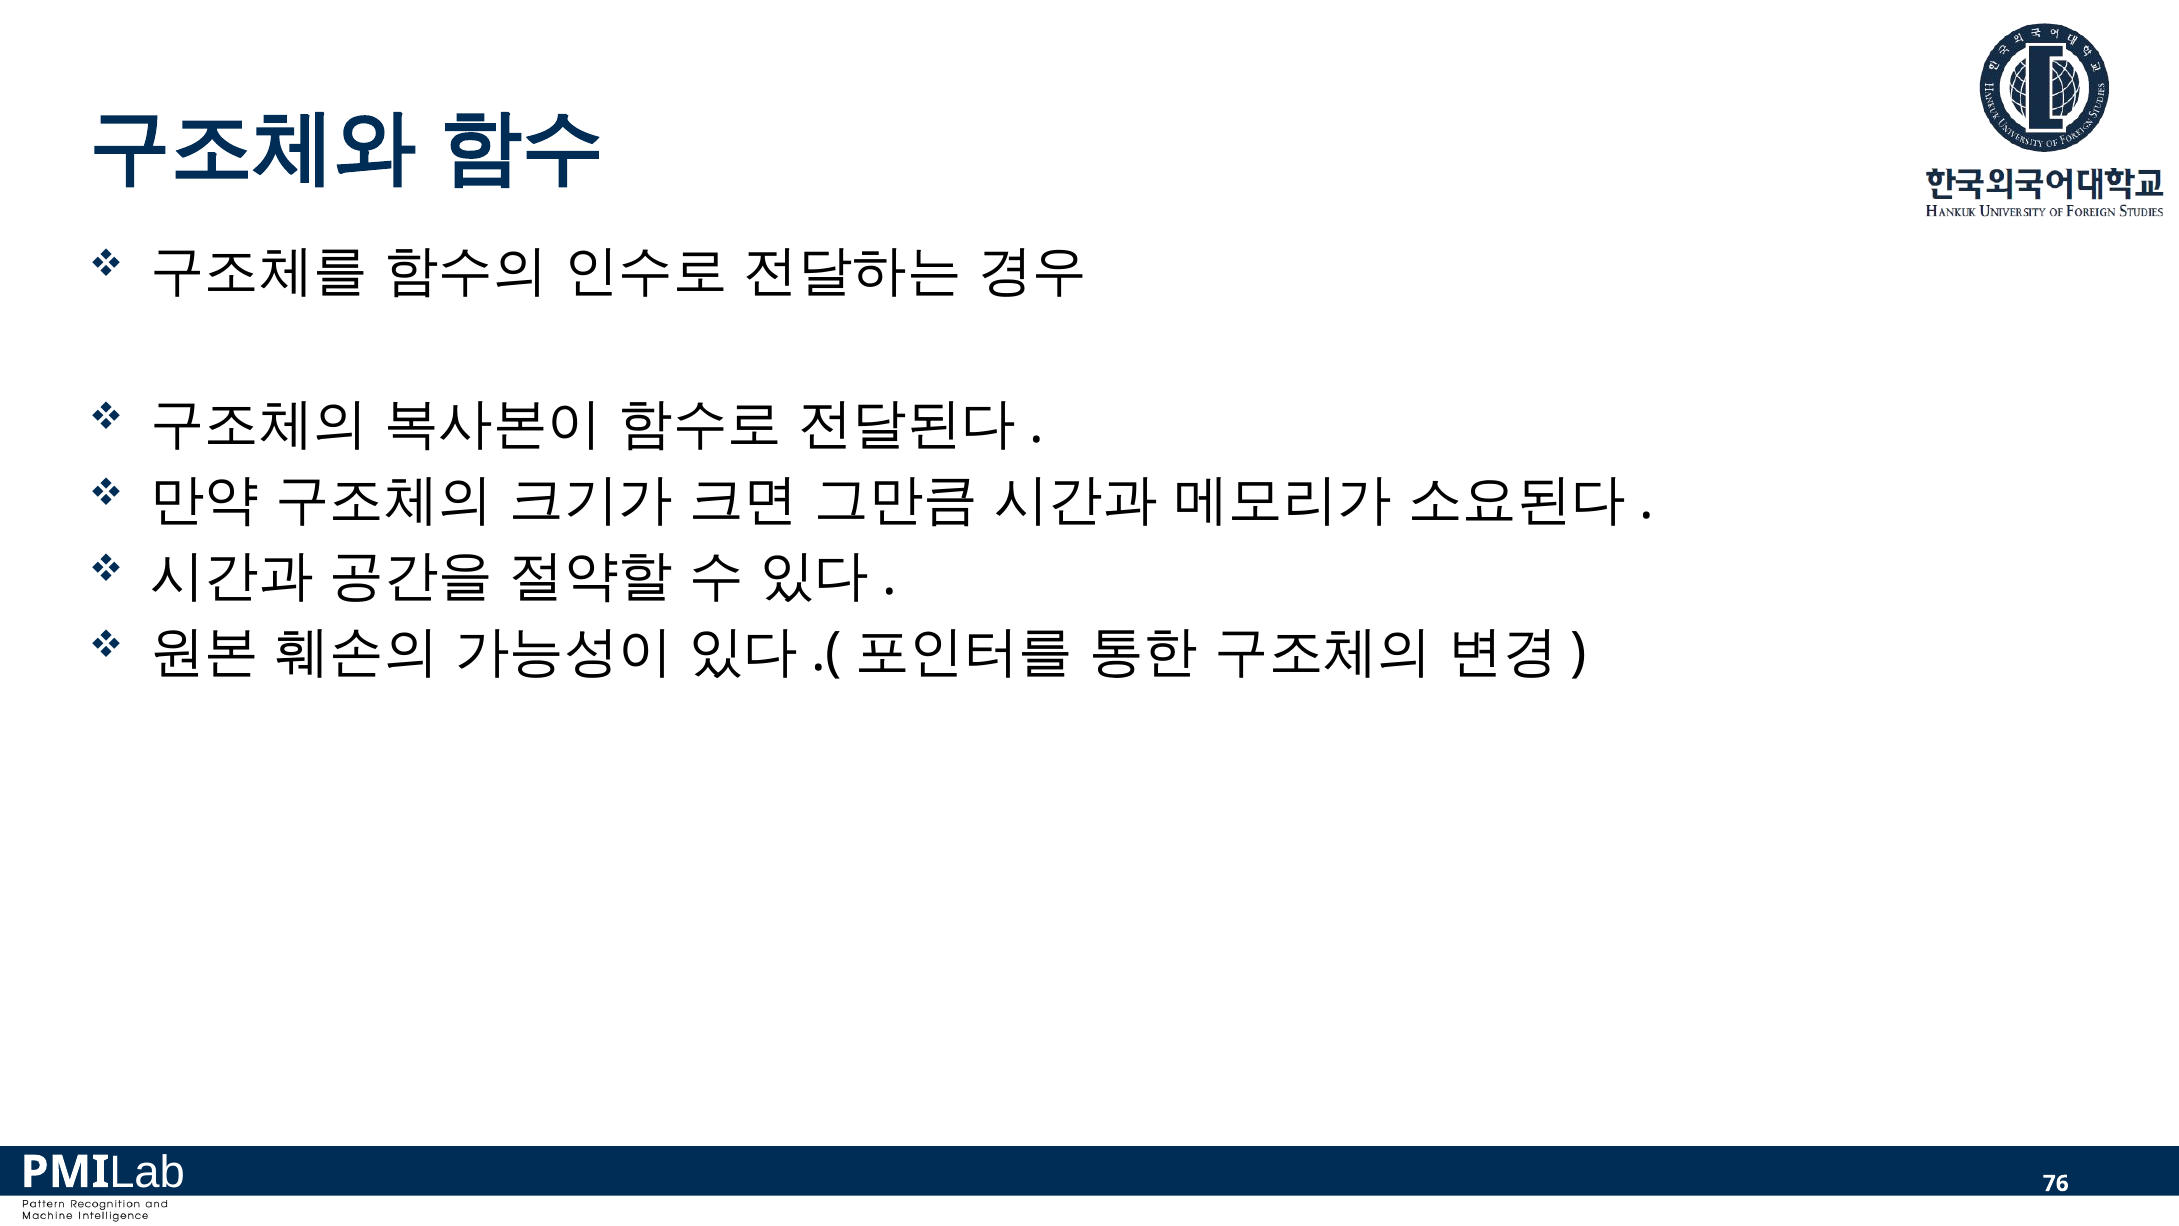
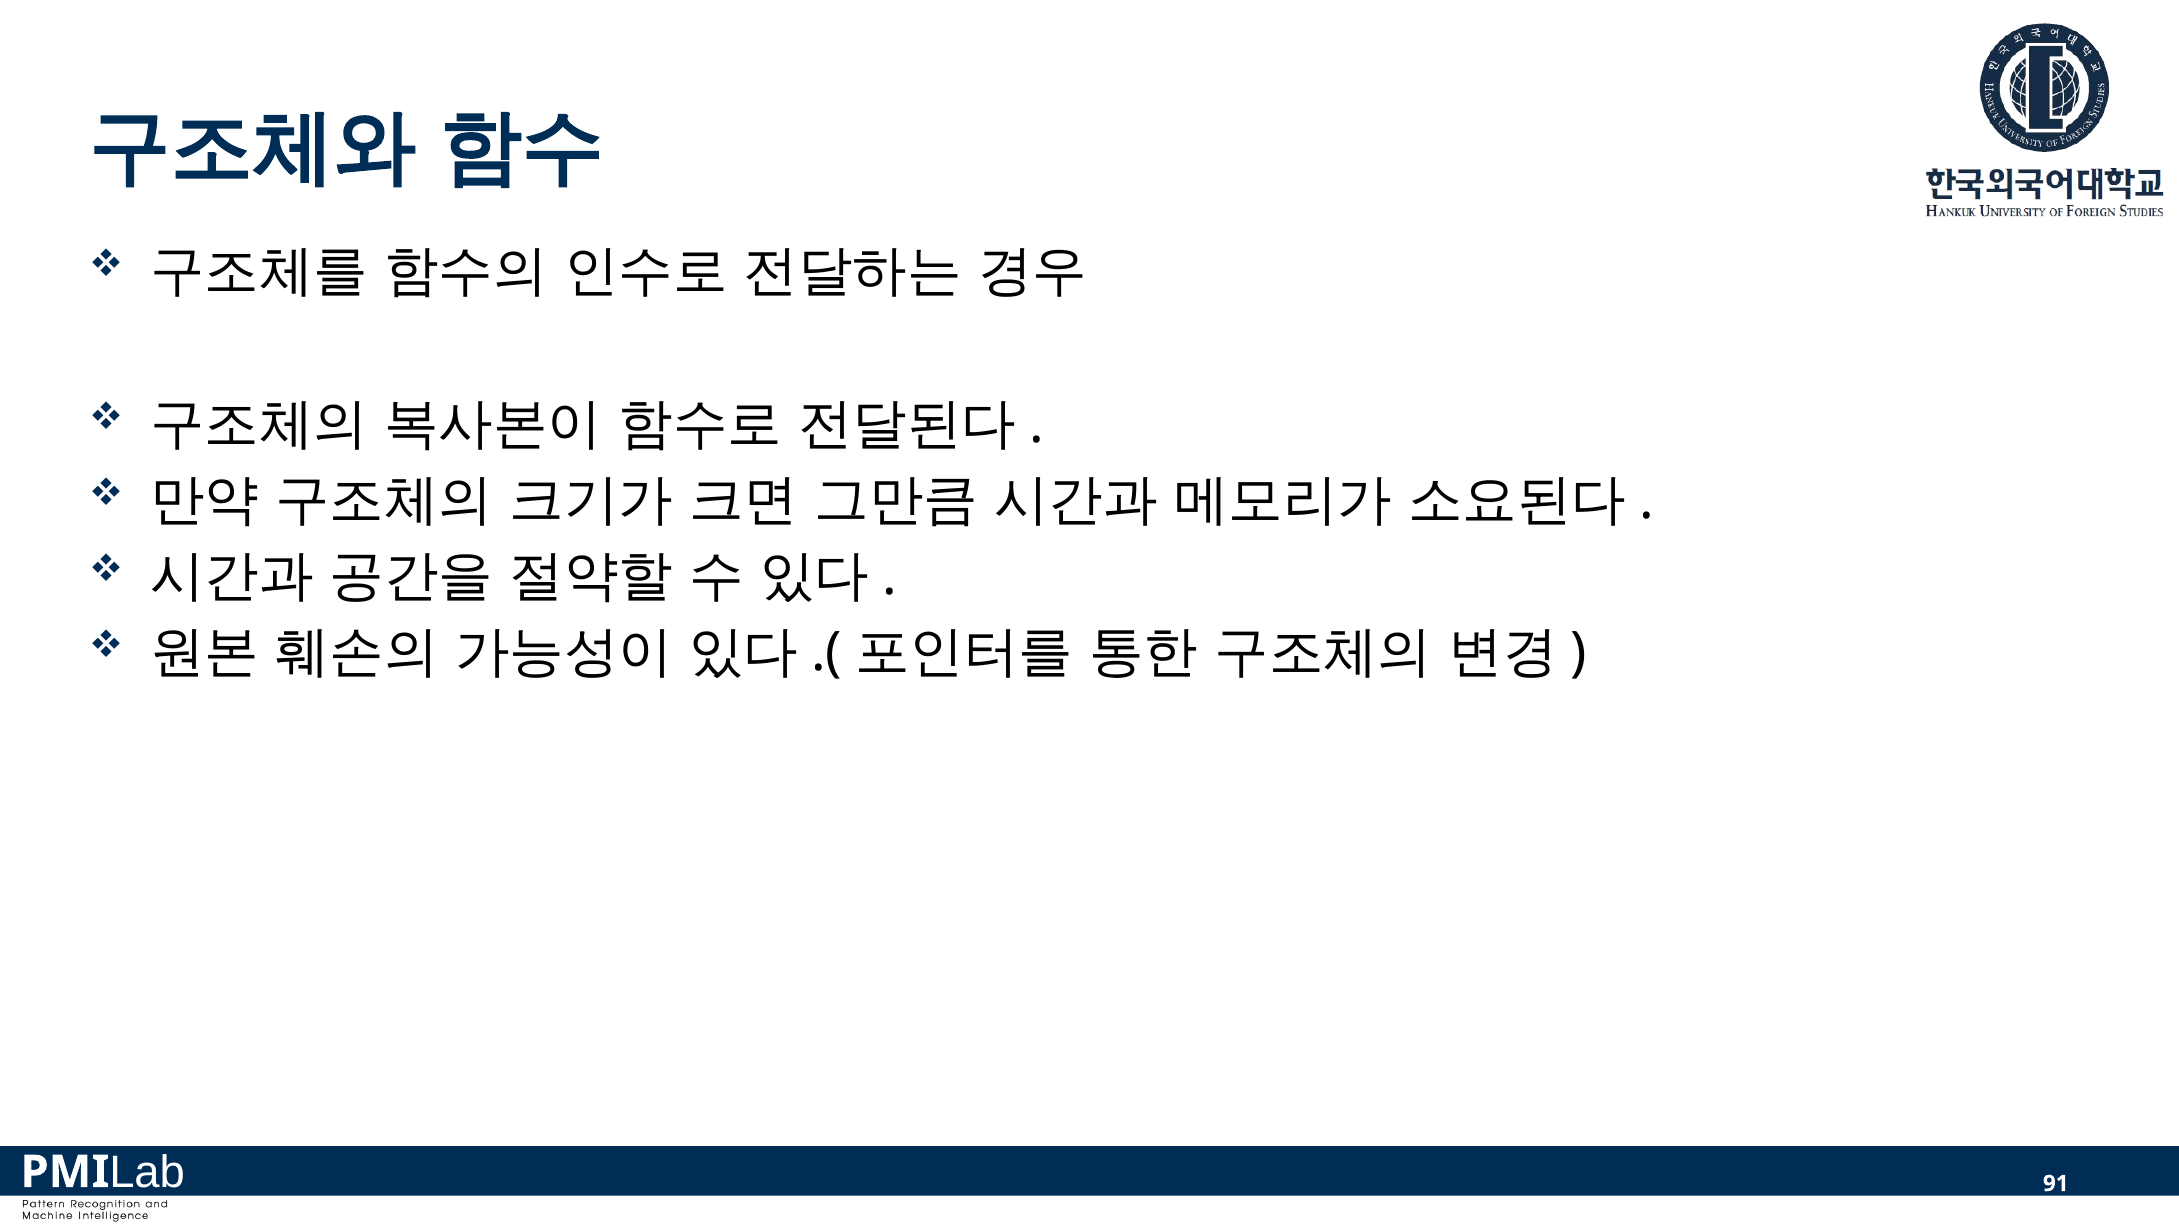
76: 76 -> 91 (2056, 1183)
